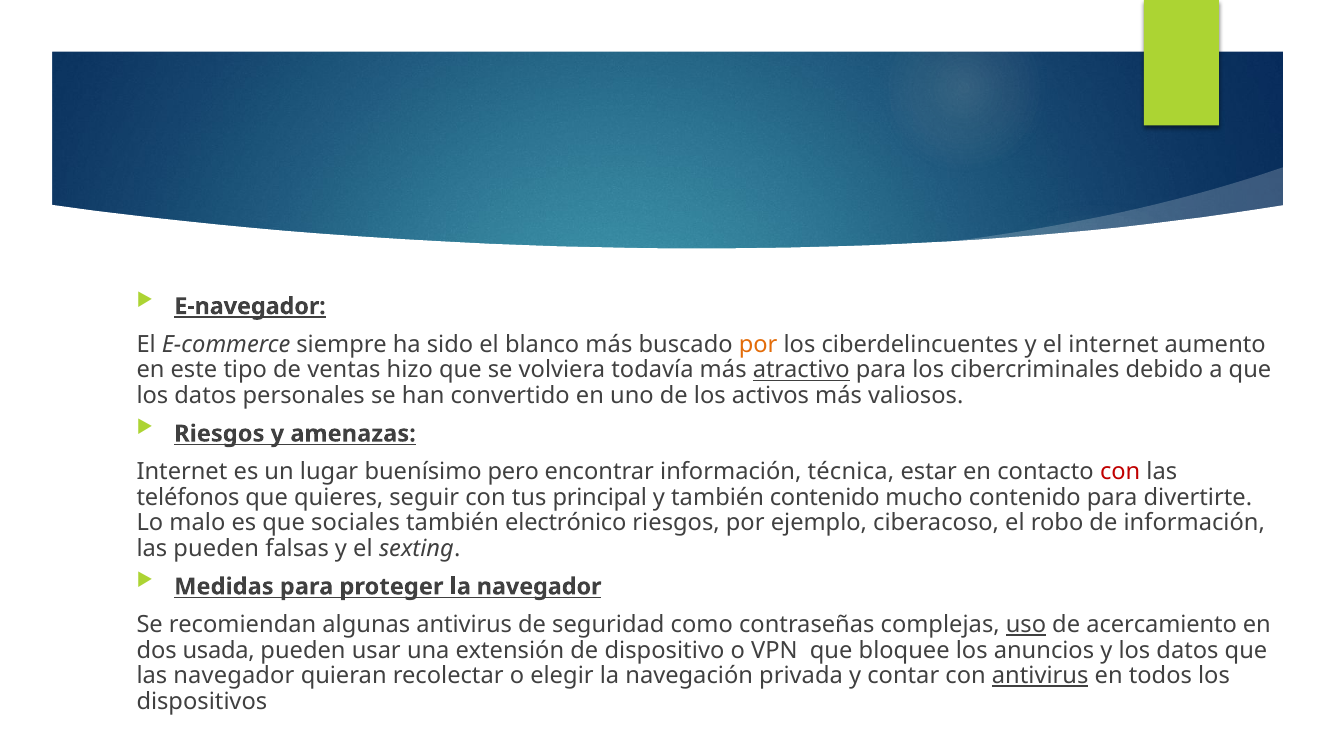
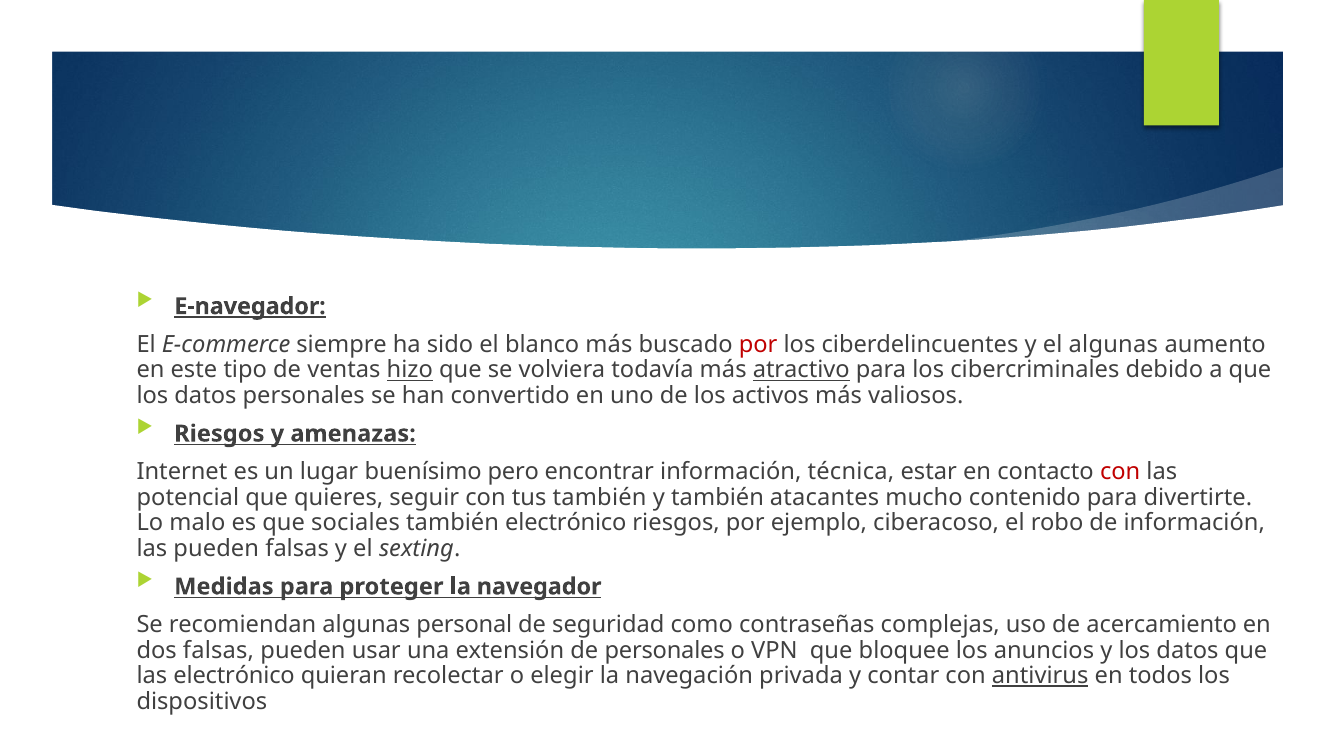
por colour: orange -> red (758, 344)
el internet: internet -> algunas (1113, 344)
hizo underline: none -> present (410, 370)
teléfonos: teléfonos -> potencial (188, 497)
tus principal: principal -> también (600, 497)
también contenido: contenido -> atacantes (825, 497)
algunas antivirus: antivirus -> personal (464, 624)
uso underline: present -> none (1026, 624)
dos usada: usada -> falsas (218, 650)
de dispositivo: dispositivo -> personales (665, 650)
las navegador: navegador -> electrónico (234, 675)
